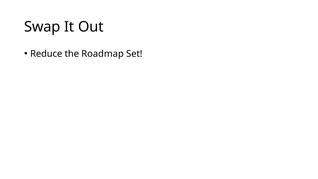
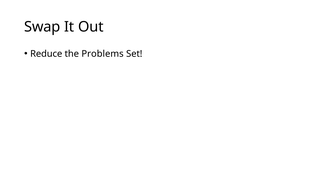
Roadmap: Roadmap -> Problems (103, 54)
